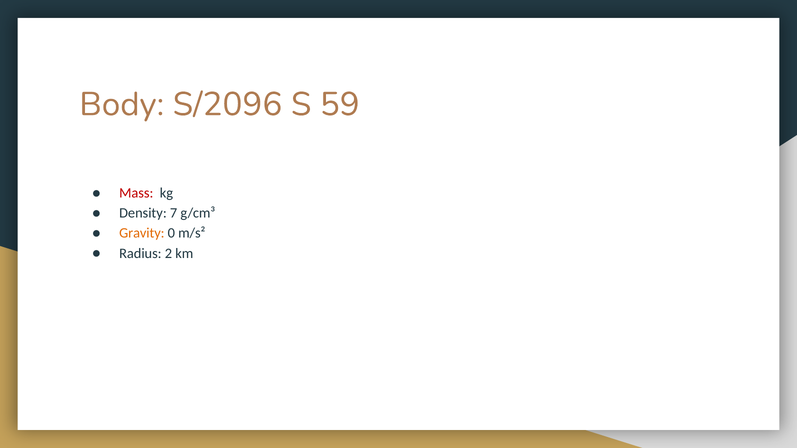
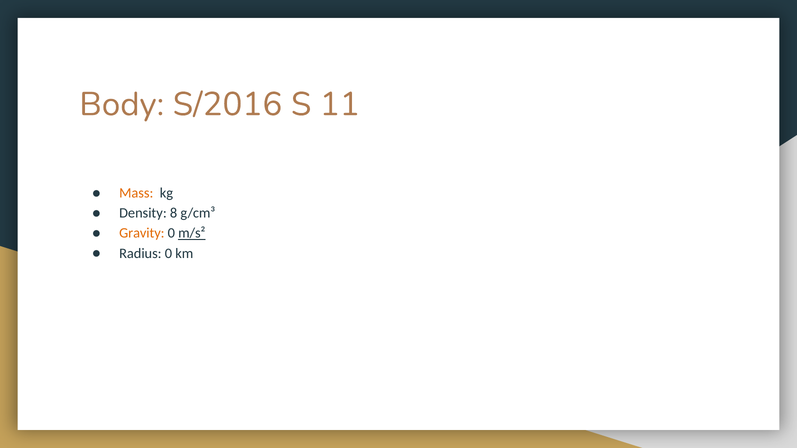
S/2096: S/2096 -> S/2016 (227, 104)
59: 59 -> 11 (340, 104)
Mass colour: red -> orange (136, 193)
7: 7 -> 8 (174, 213)
m/s² underline: none -> present (192, 233)
Radius 2: 2 -> 0 (169, 253)
